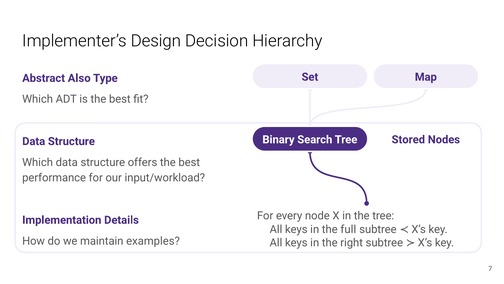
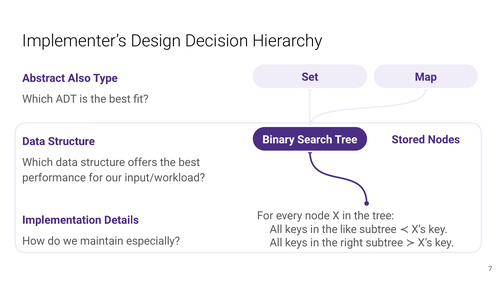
full: full -> like (348, 229)
examples: examples -> especially (153, 241)
